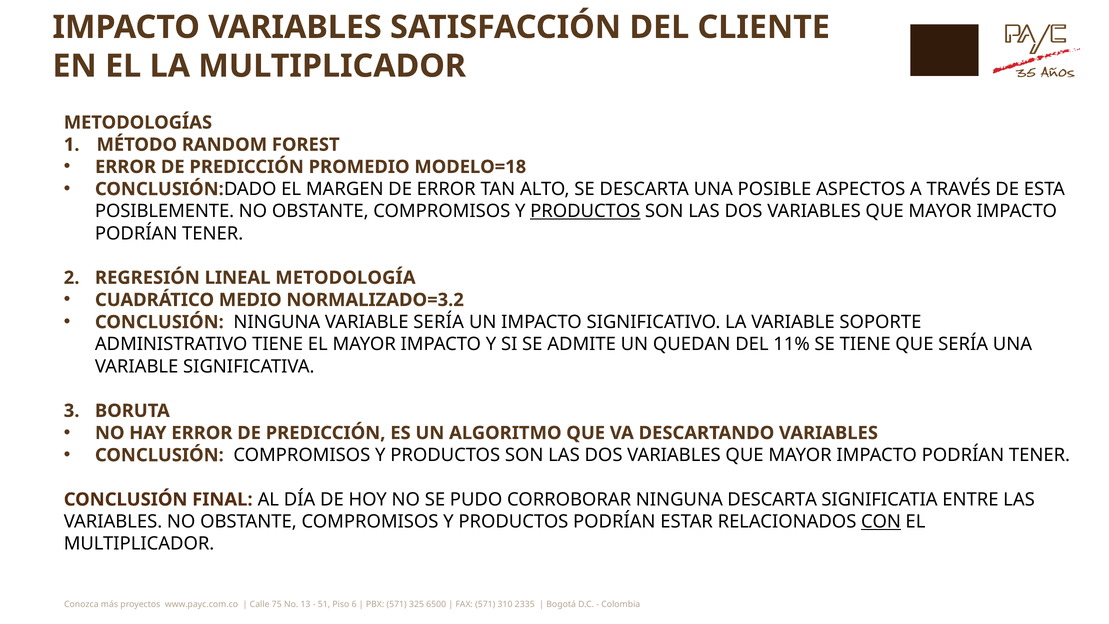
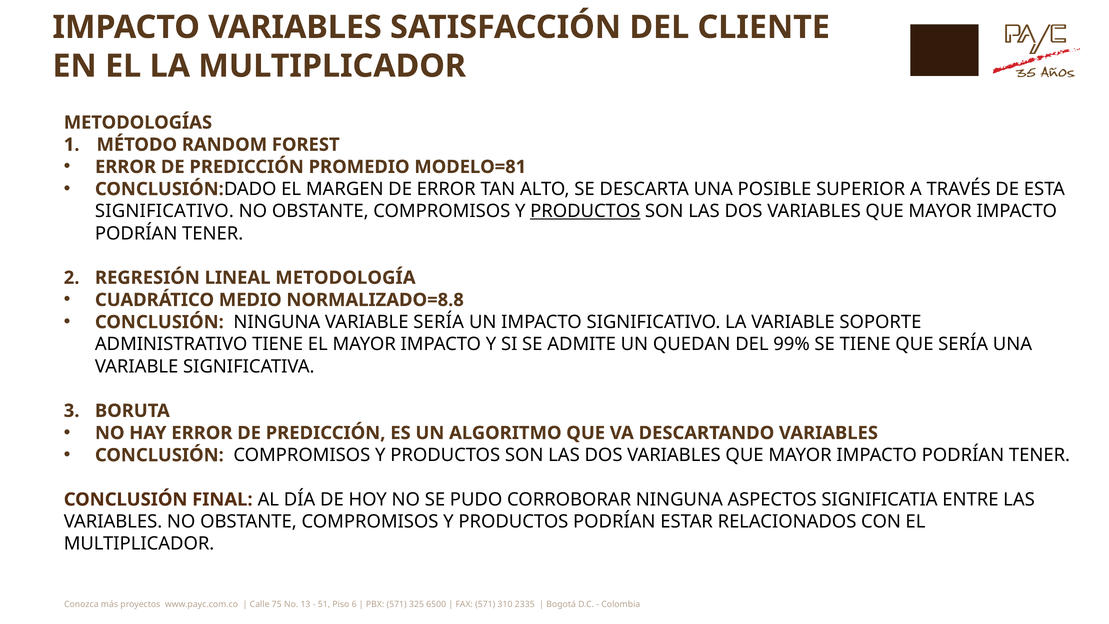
MODELO=18: MODELO=18 -> MODELO=81 (470, 167)
ASPECTOS: ASPECTOS -> SUPERIOR (861, 189)
POSIBLEMENTE: POSIBLEMENTE -> SIGNIFICATIVO (164, 211)
NORMALIZADO=3.2: NORMALIZADO=3.2 -> NORMALIZADO=8.8 (375, 300)
11%: 11% -> 99% (792, 344)
NINGUNA DESCARTA: DESCARTA -> ASPECTOS (772, 499)
CON underline: present -> none (881, 522)
